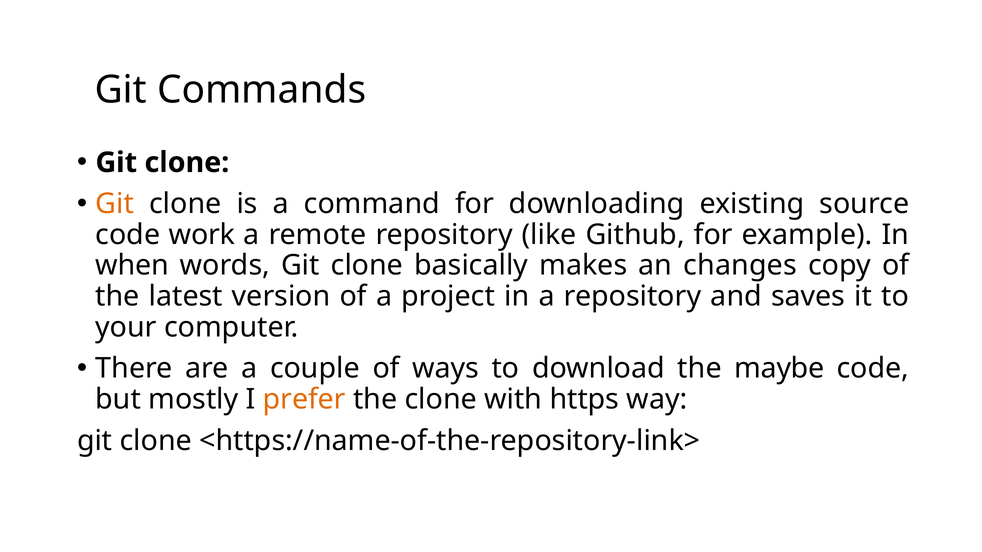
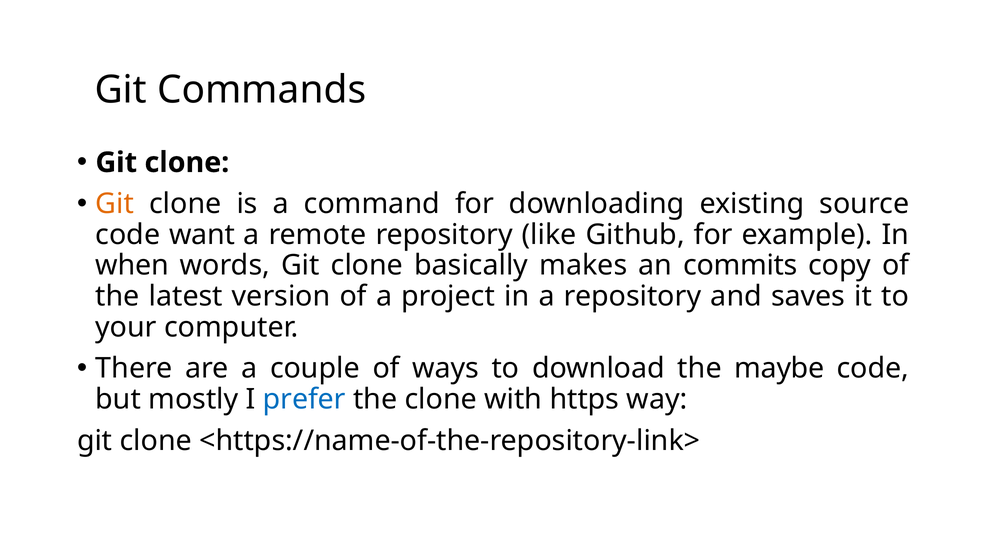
work: work -> want (202, 235)
changes: changes -> commits (740, 266)
prefer colour: orange -> blue (304, 400)
